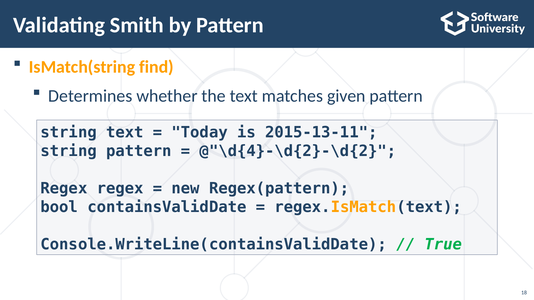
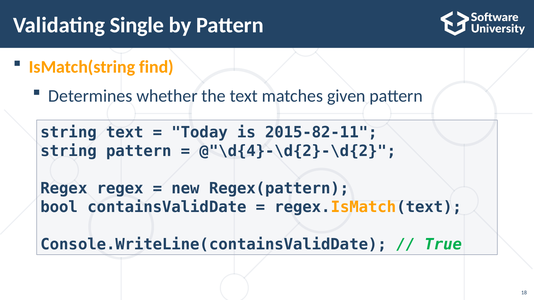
Smith: Smith -> Single (137, 25)
2015-13-11: 2015-13-11 -> 2015-82-11 (321, 133)
